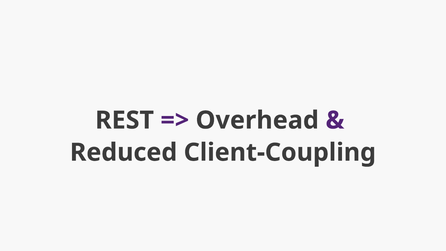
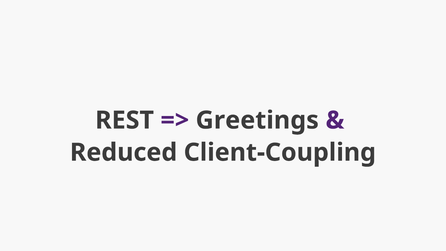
Overhead: Overhead -> Greetings (257, 120)
